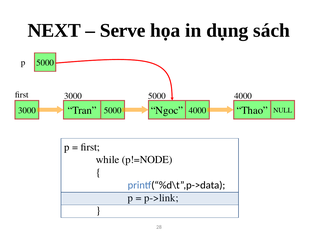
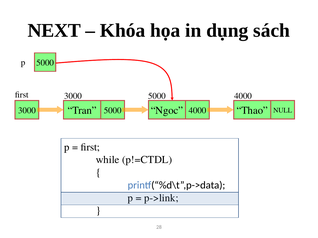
Serve: Serve -> Khóa (123, 30)
p!=NODE: p!=NODE -> p!=CTDL (147, 160)
